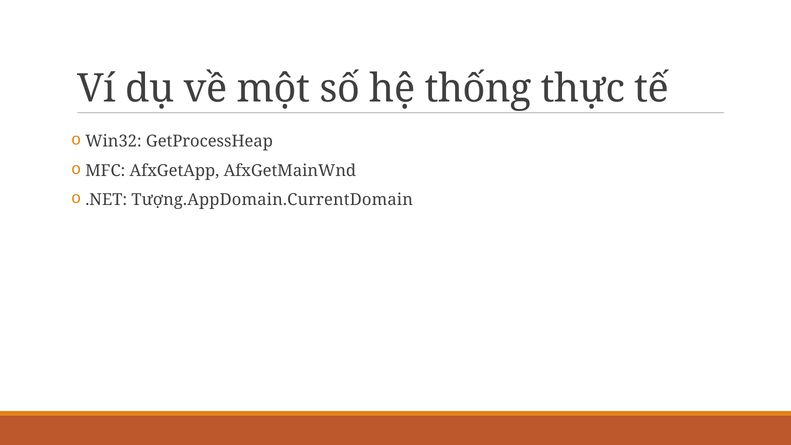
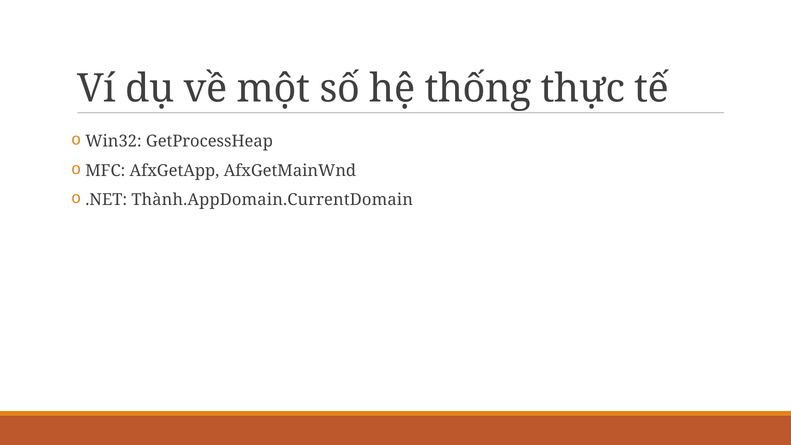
Tượng.AppDomain.CurrentDomain: Tượng.AppDomain.CurrentDomain -> Thành.AppDomain.CurrentDomain (272, 200)
